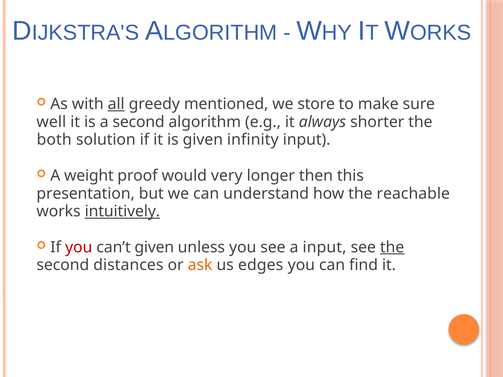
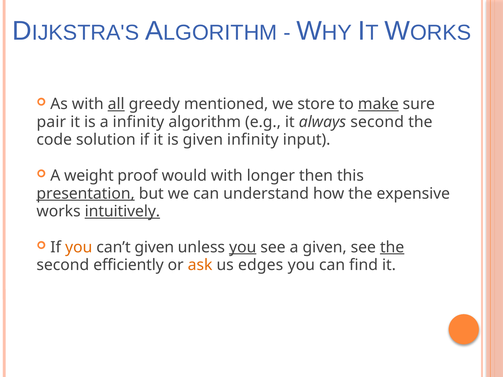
make underline: none -> present (378, 104)
well: well -> pair (51, 122)
a second: second -> infinity (138, 122)
always shorter: shorter -> second (377, 122)
both: both -> code (54, 140)
would very: very -> with (227, 176)
presentation underline: none -> present (86, 194)
reachable: reachable -> expensive (413, 194)
you colour: red -> orange (79, 247)
you underline: none -> present (243, 247)
a input: input -> given (325, 247)
distances: distances -> efficiently (128, 265)
